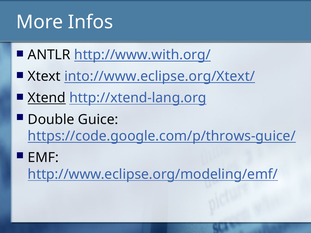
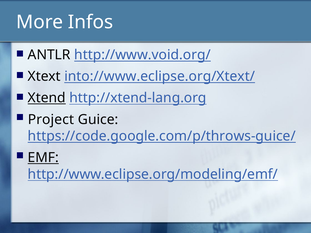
http://www.with.org/: http://www.with.org/ -> http://www.void.org/ (142, 55)
Double: Double -> Project (51, 120)
EMF underline: none -> present (43, 158)
